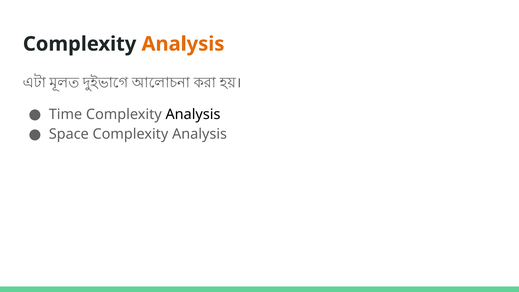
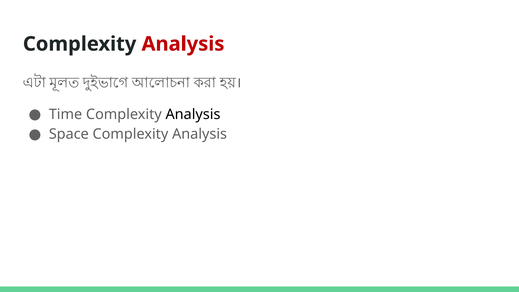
Analysis colour: orange -> red (183, 44)
